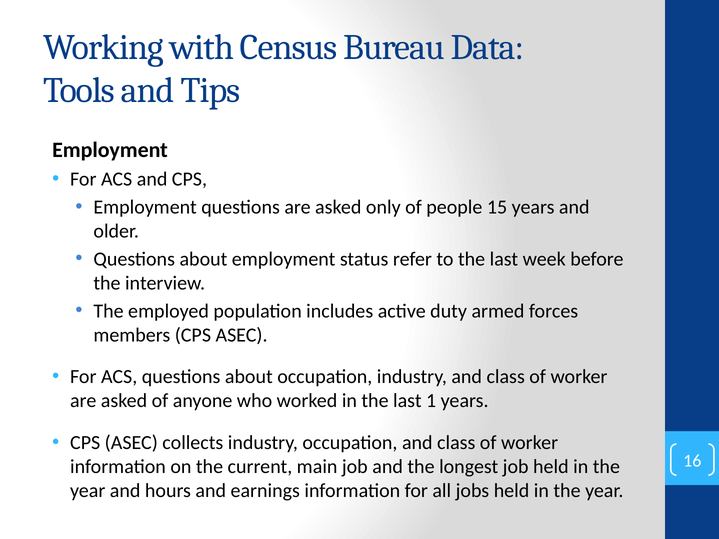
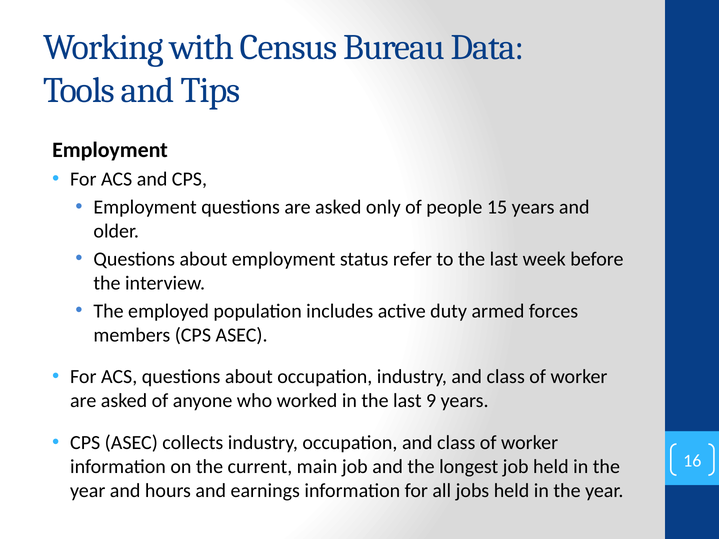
1: 1 -> 9 (431, 401)
